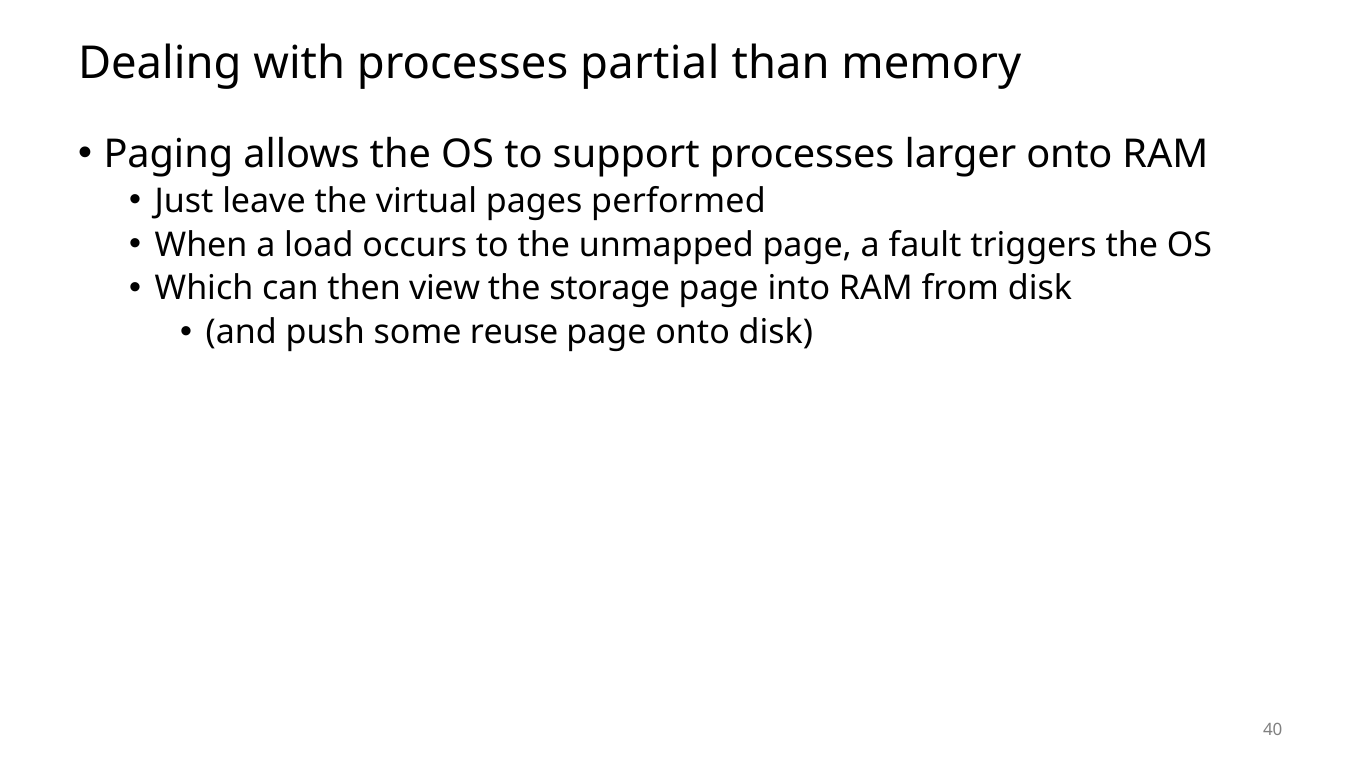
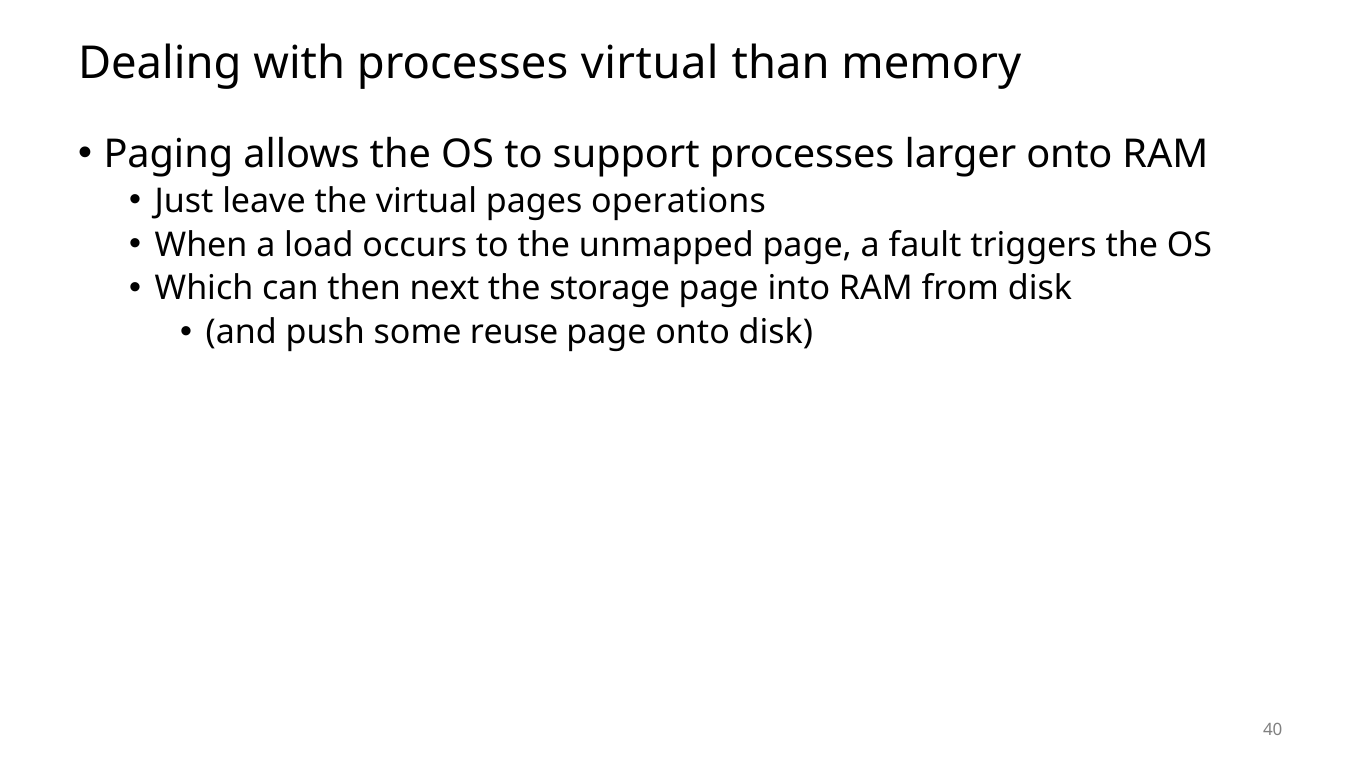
processes partial: partial -> virtual (650, 64)
performed: performed -> operations (679, 201)
view: view -> next (445, 288)
